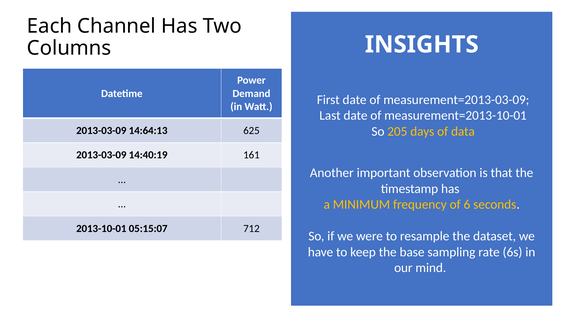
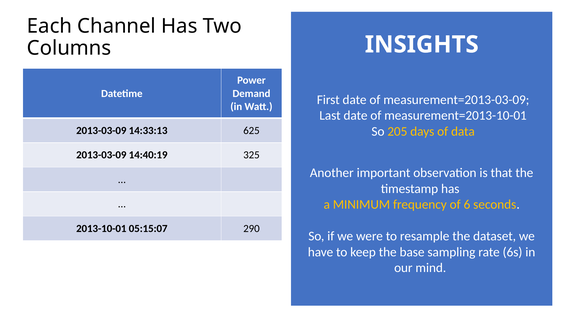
14:64:13: 14:64:13 -> 14:33:13 (148, 130)
161: 161 -> 325 (251, 155)
712: 712 -> 290 (251, 228)
